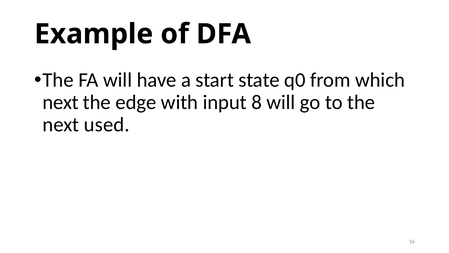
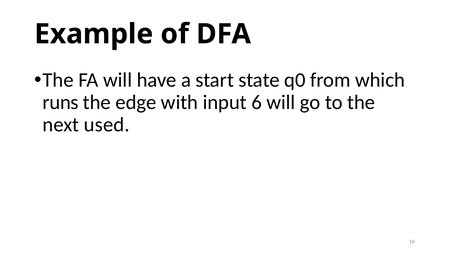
next: next -> runs (61, 102)
8: 8 -> 6 (257, 102)
